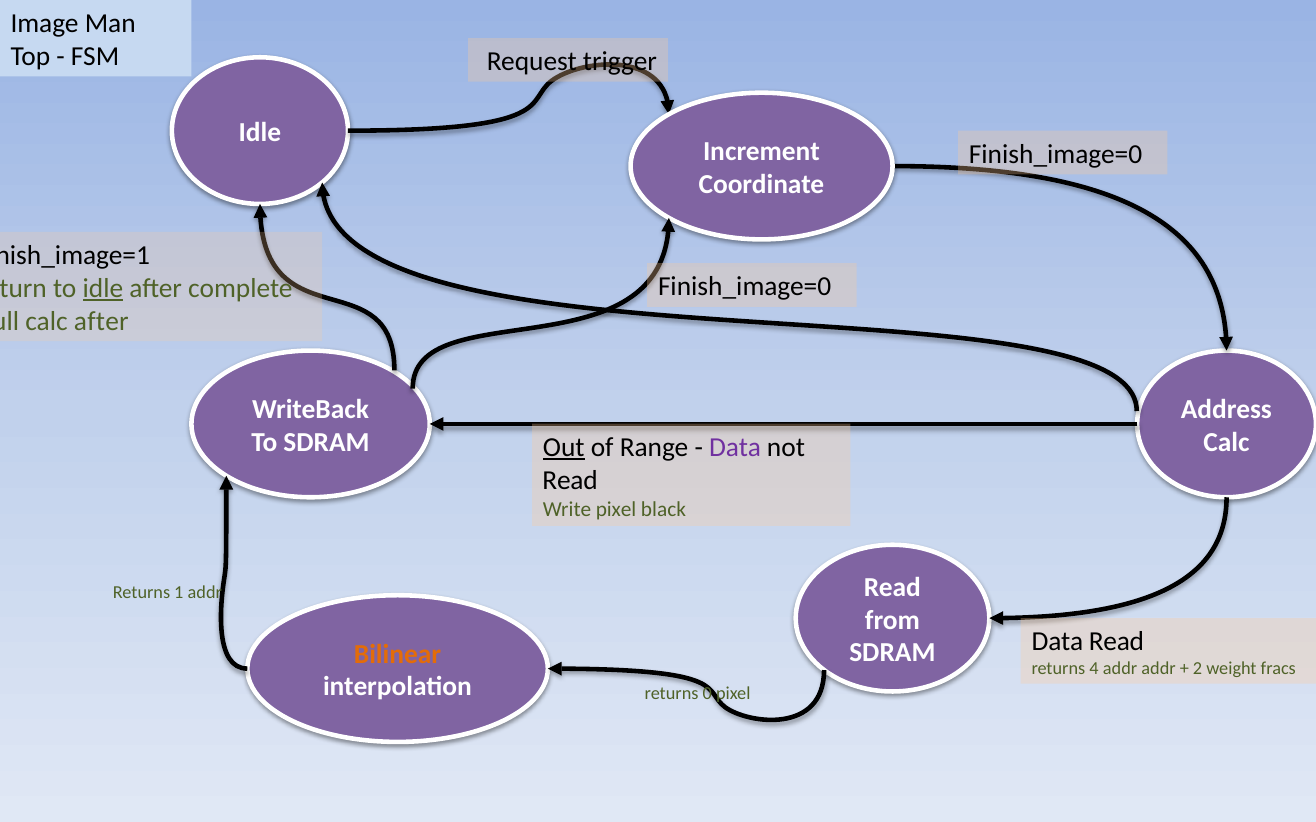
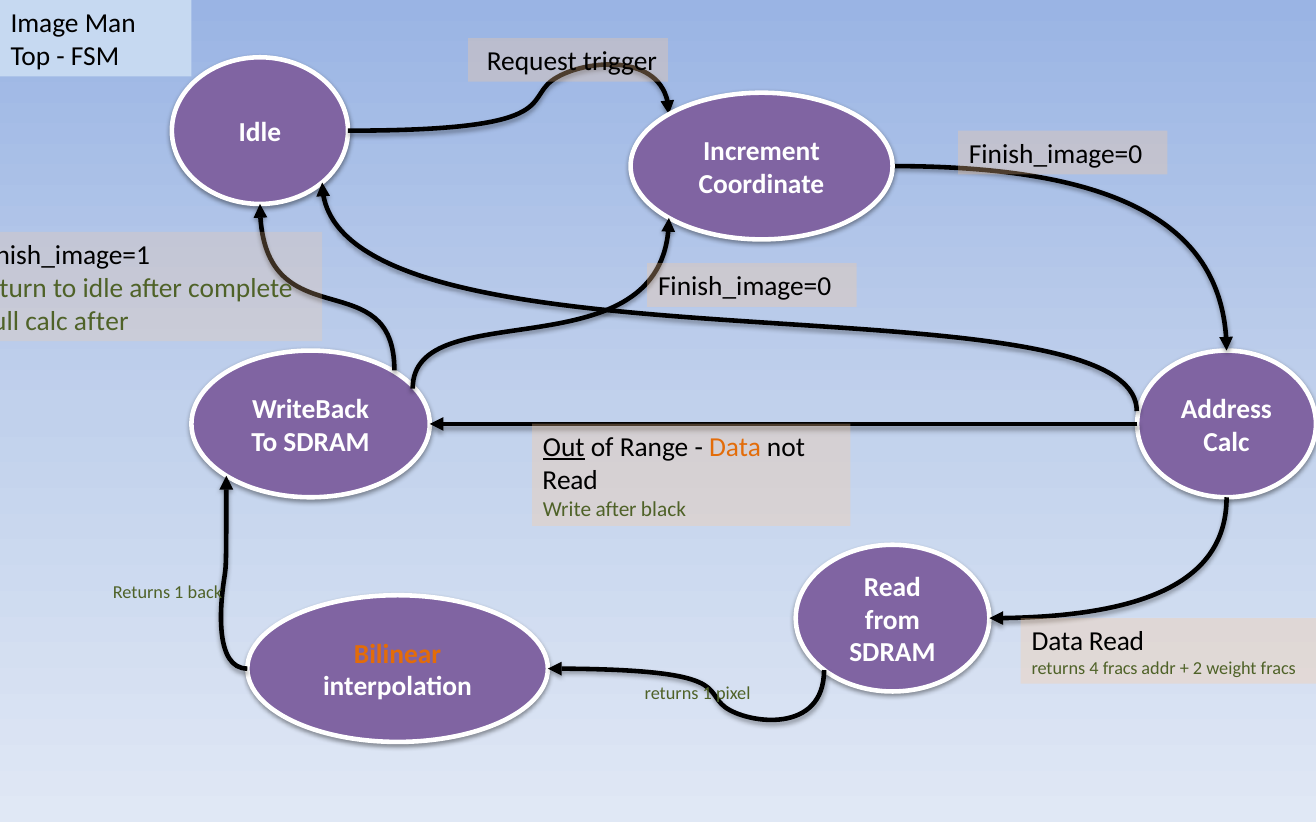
idle underline: present -> none (103, 289)
Data colour: purple -> orange (735, 448)
Write pixel: pixel -> after (616, 509)
1 addr: addr -> back (205, 593)
4 addr: addr -> fracs (1120, 669)
0: 0 -> 1 (707, 694)
